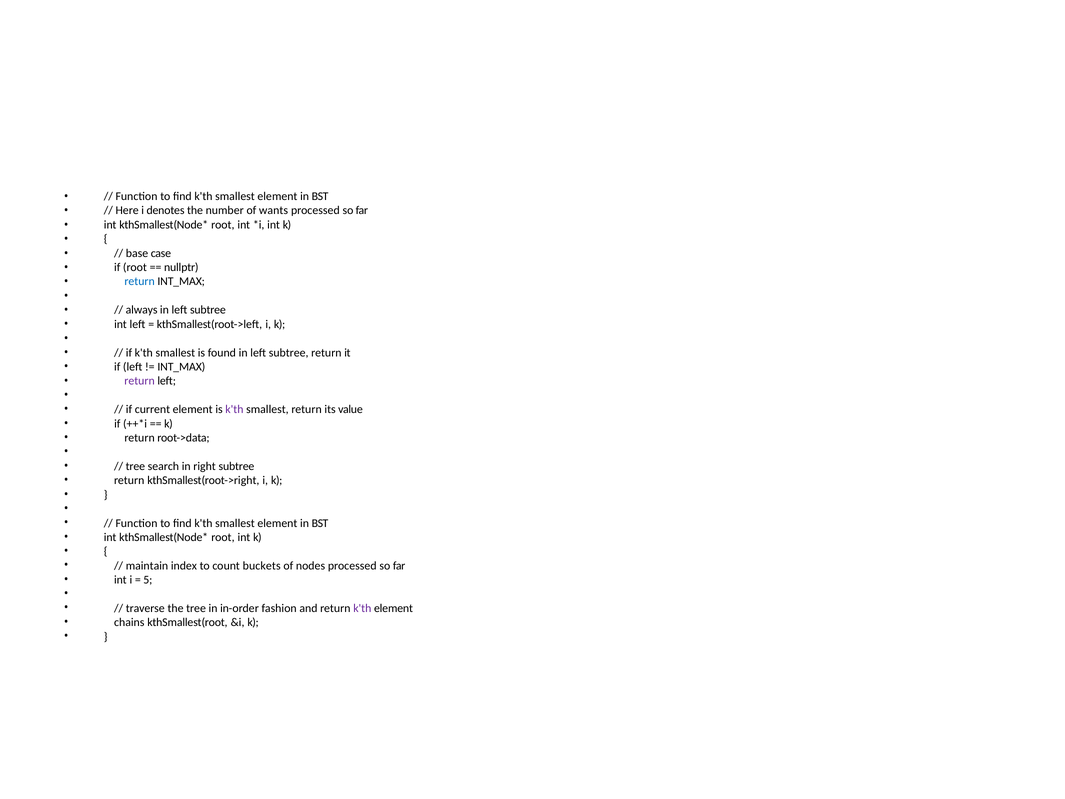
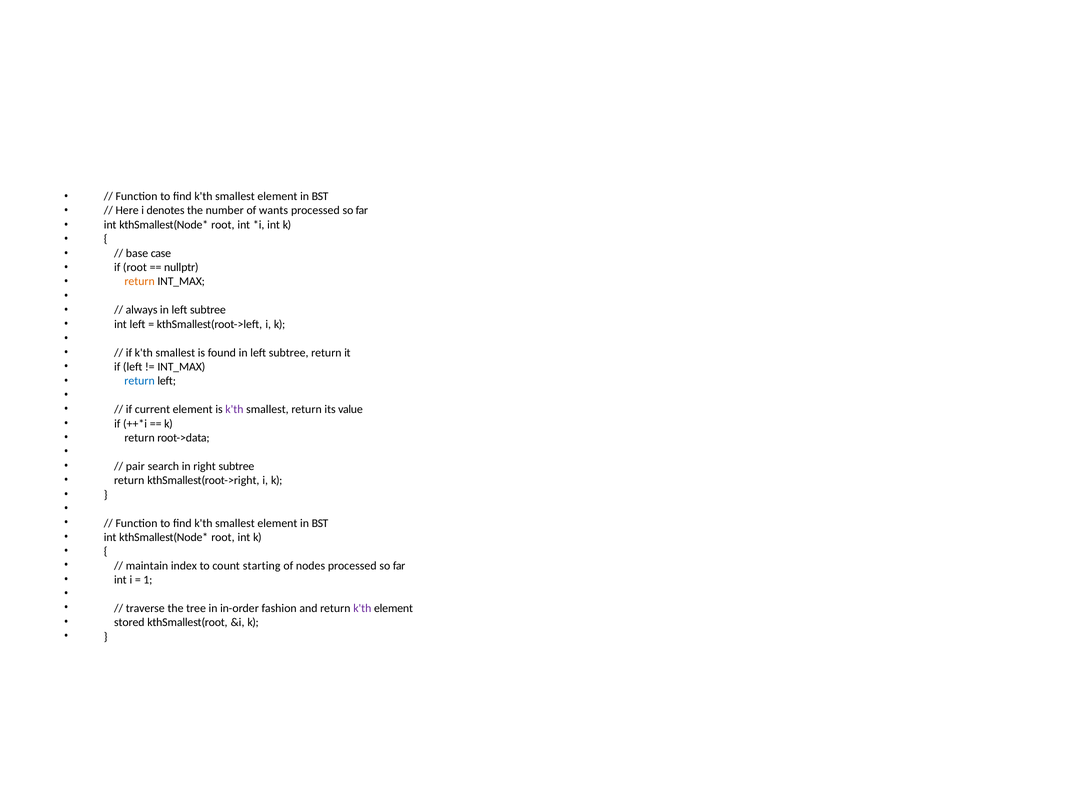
return colour: blue -> orange (140, 281)
return colour: purple -> blue (140, 381)
tree: tree -> pair (135, 466)
buckets: buckets -> starting (262, 566)
5: 5 -> 1 (148, 580)
chains: chains -> stored (129, 622)
